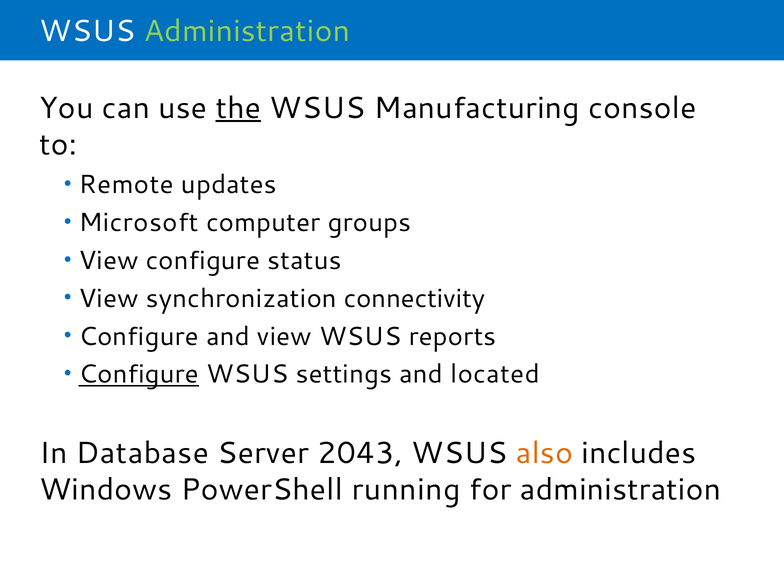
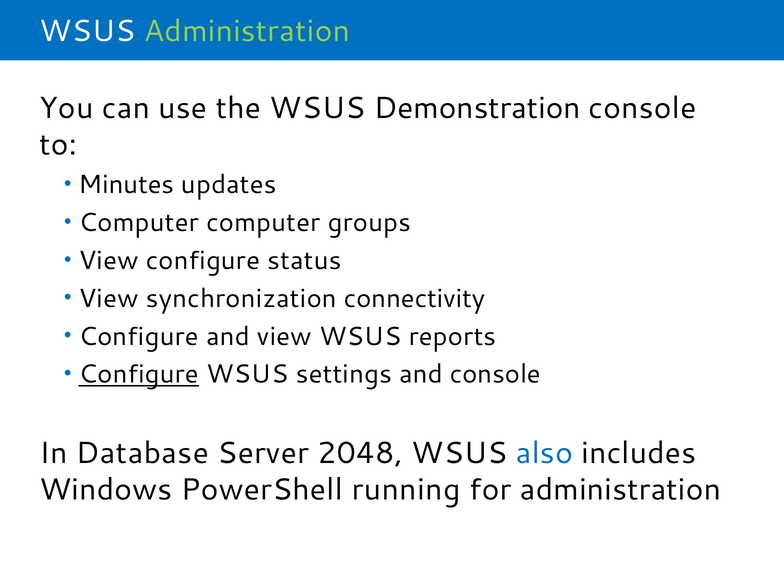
the underline: present -> none (238, 108)
Manufacturing: Manufacturing -> Demonstration (477, 108)
Remote: Remote -> Minutes (126, 185)
Microsoft: Microsoft -> Computer (139, 223)
and located: located -> console (495, 374)
2043: 2043 -> 2048 (360, 453)
also colour: orange -> blue (544, 453)
